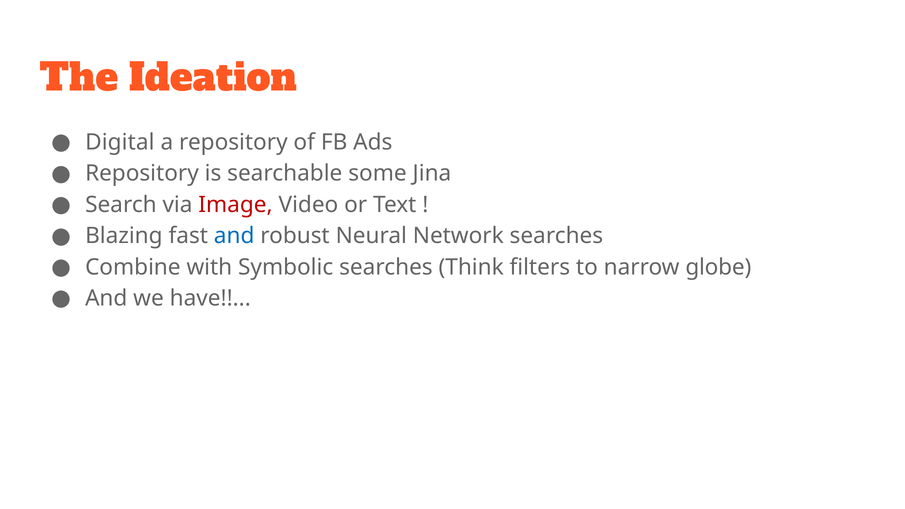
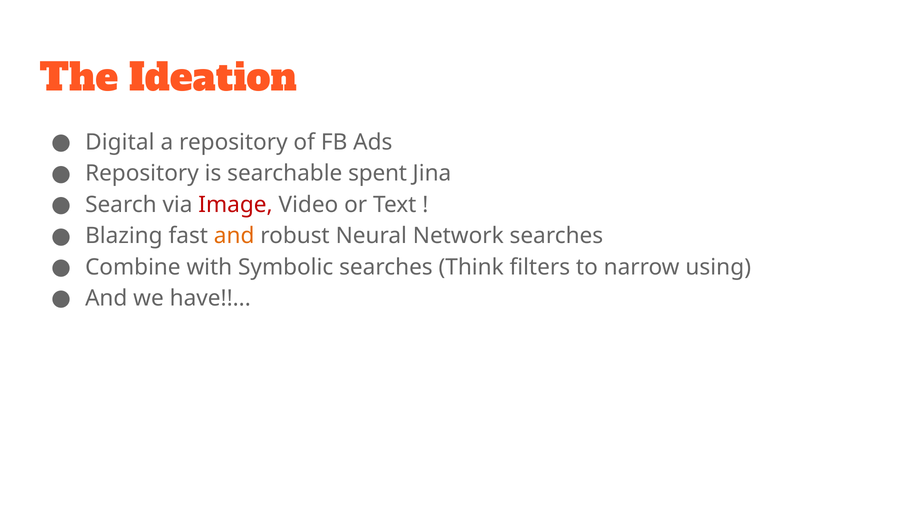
some: some -> spent (378, 174)
and colour: blue -> orange (234, 236)
globe: globe -> using (718, 267)
